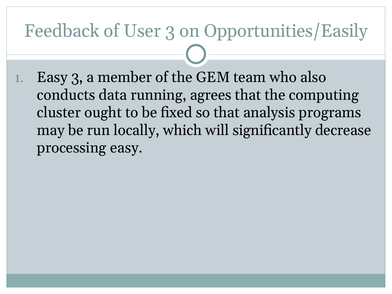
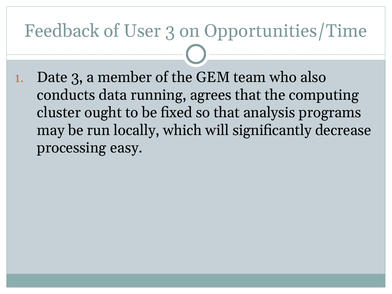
Opportunities/Easily: Opportunities/Easily -> Opportunities/Time (286, 31)
Easy: Easy -> Date (52, 77)
